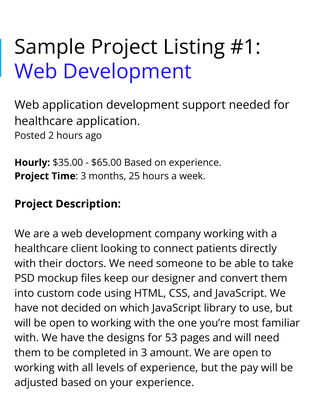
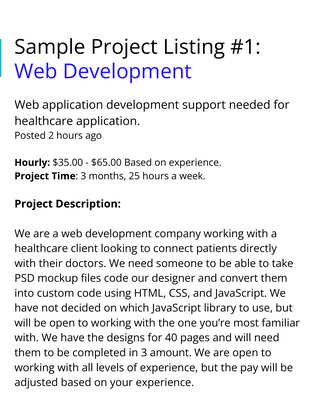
files keep: keep -> code (116, 279)
53: 53 -> 40 (171, 338)
